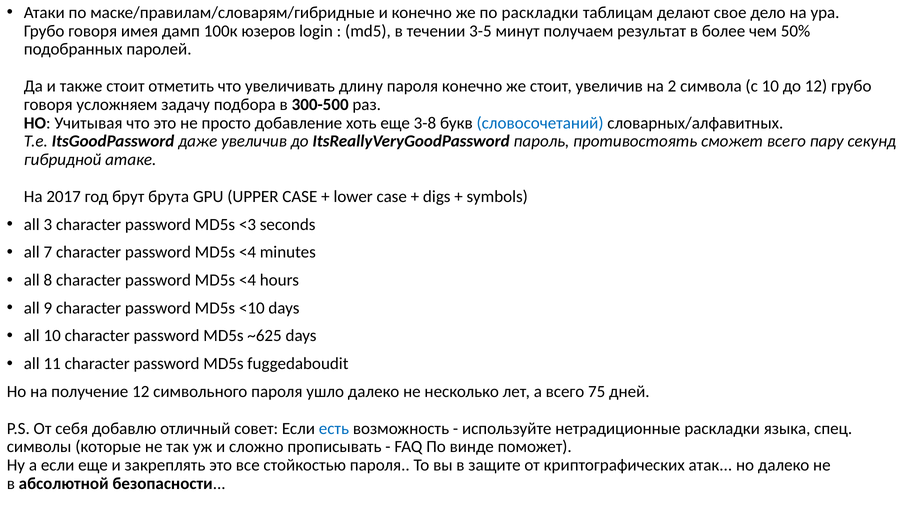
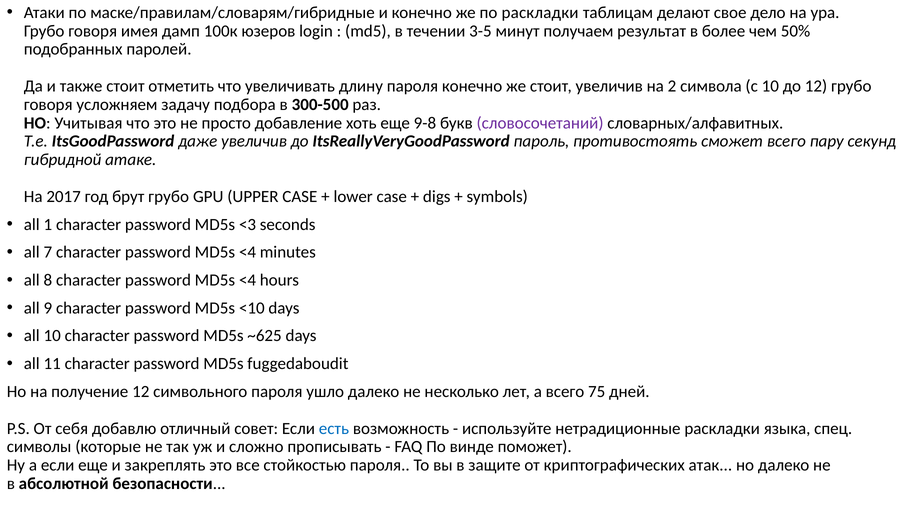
3-8: 3-8 -> 9-8 (425, 123)
словосочетаний colour: blue -> purple (540, 123)
брут брута: брута -> грубо (169, 196)
3: 3 -> 1 (48, 224)
